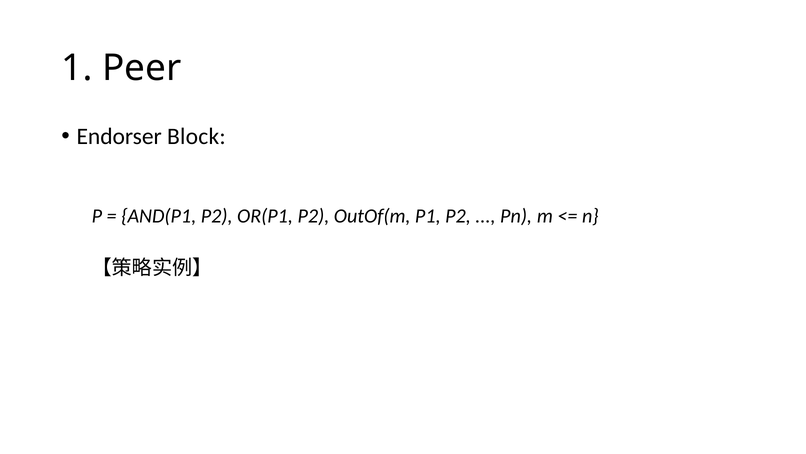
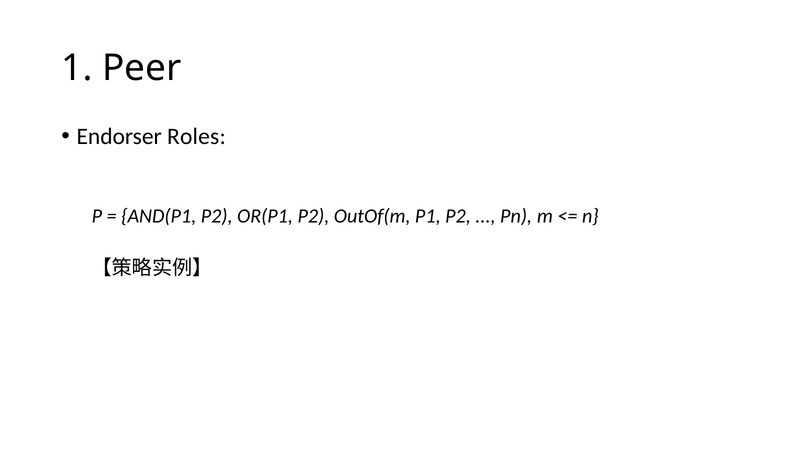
Block: Block -> Roles (196, 136)
